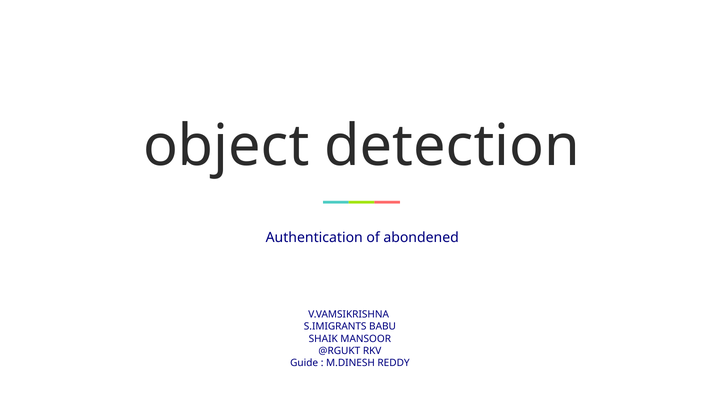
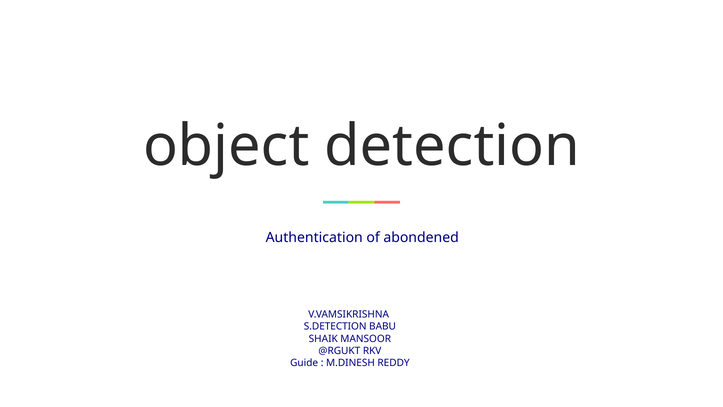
S.IMIGRANTS: S.IMIGRANTS -> S.DETECTION (335, 326)
